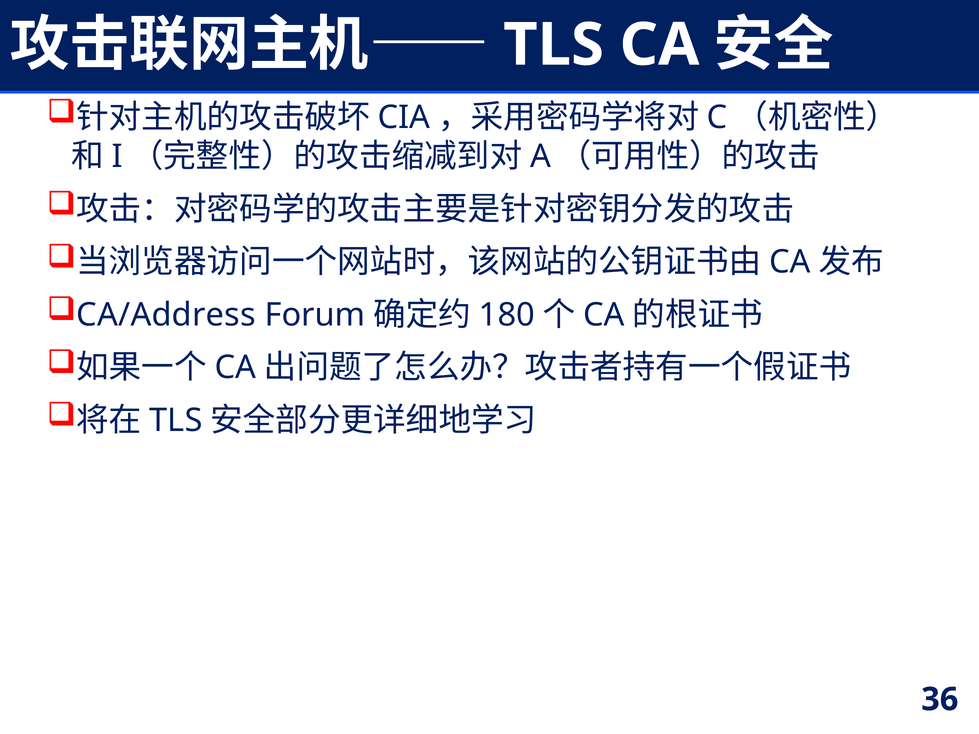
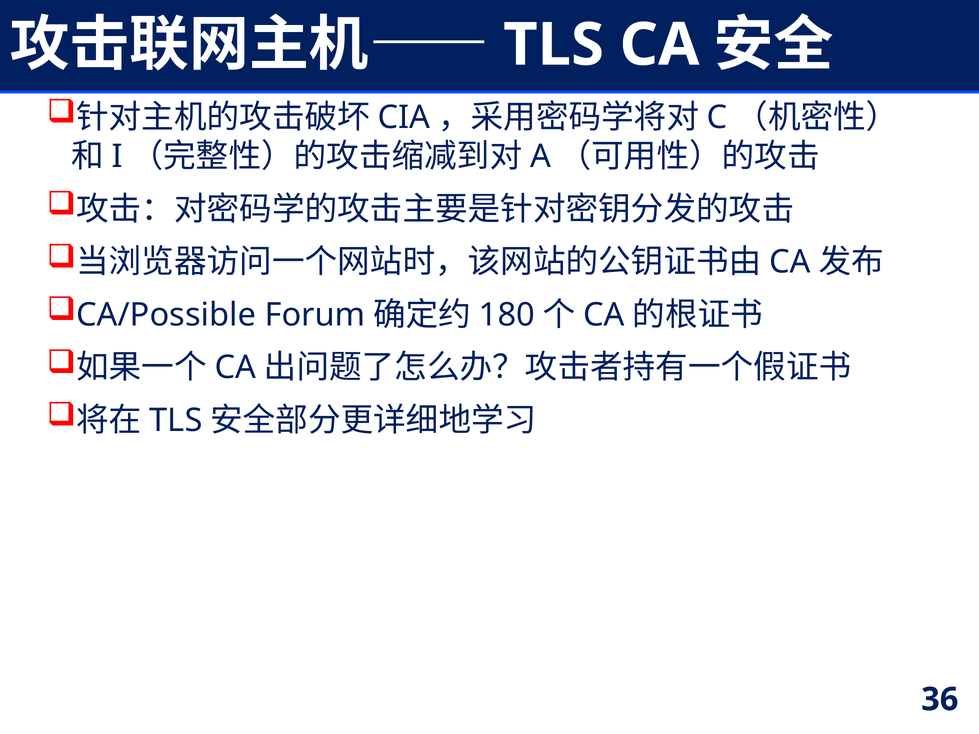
CA/Address: CA/Address -> CA/Possible (166, 315)
